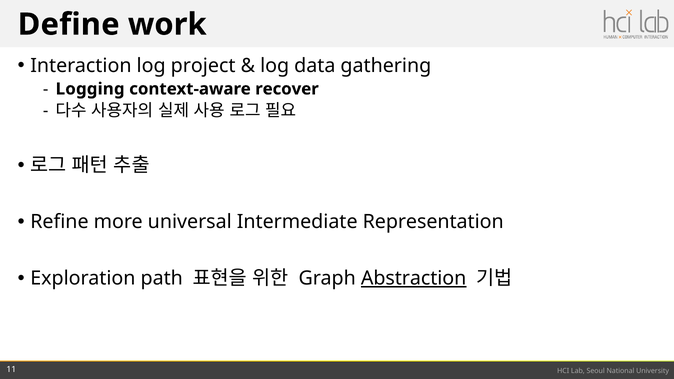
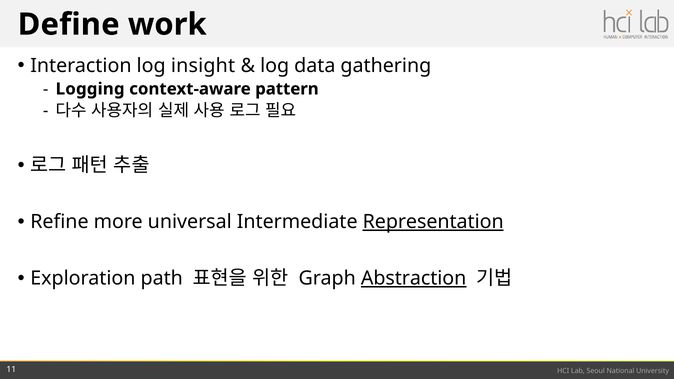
project: project -> insight (203, 66)
recover: recover -> pattern (287, 89)
Representation underline: none -> present (433, 222)
